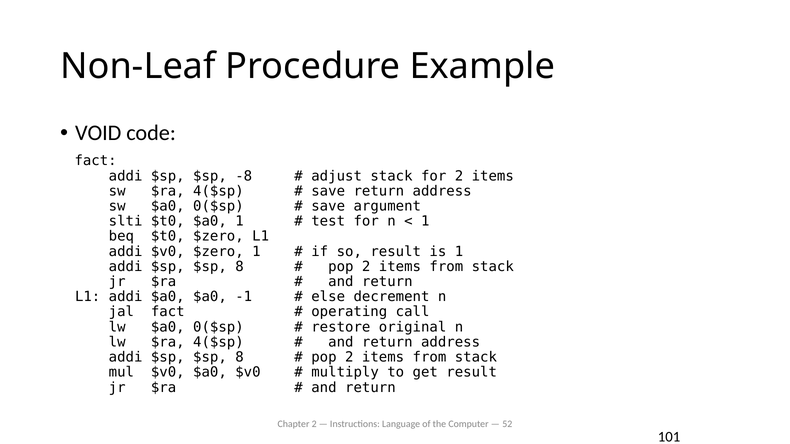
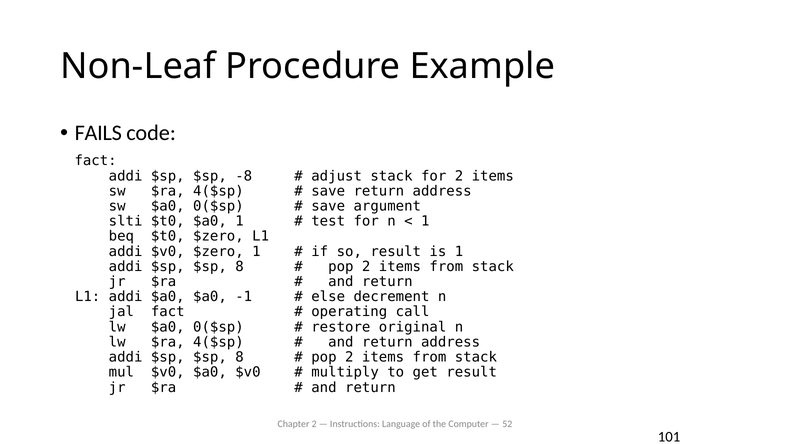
VOID: VOID -> FAILS (98, 133)
